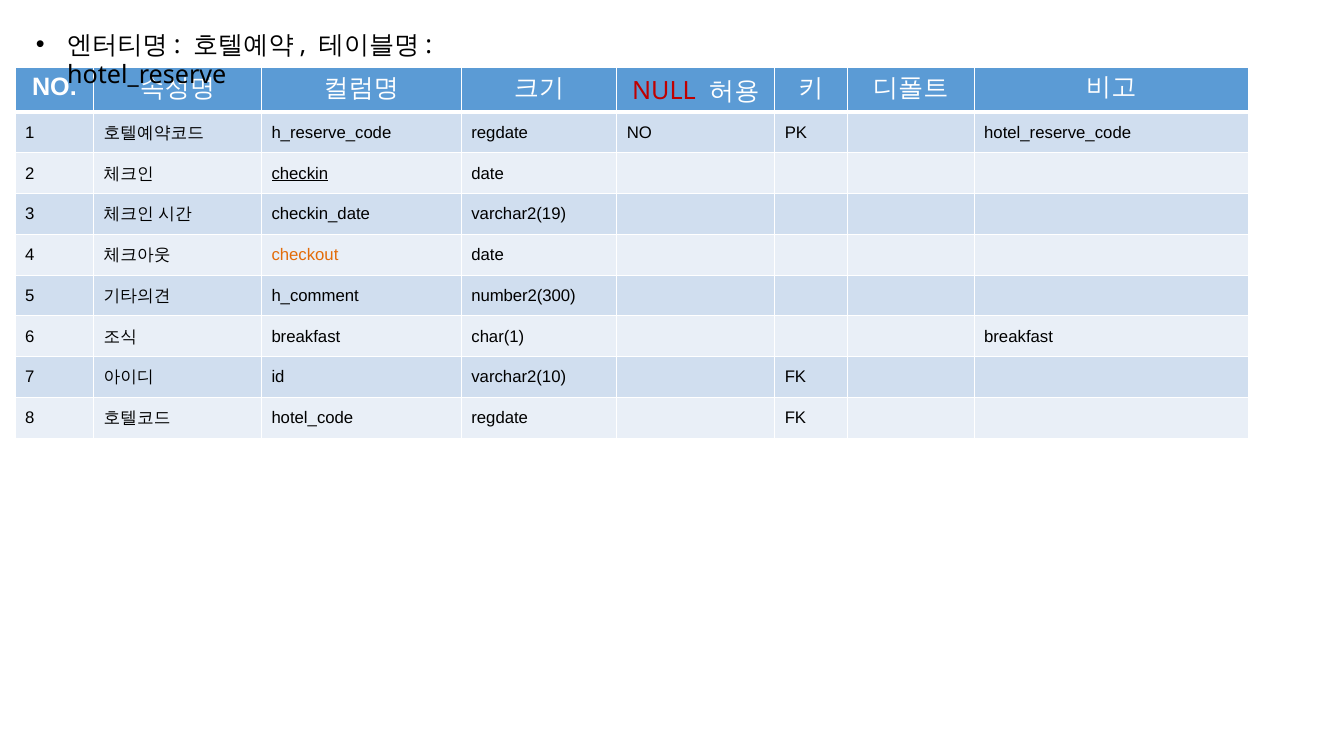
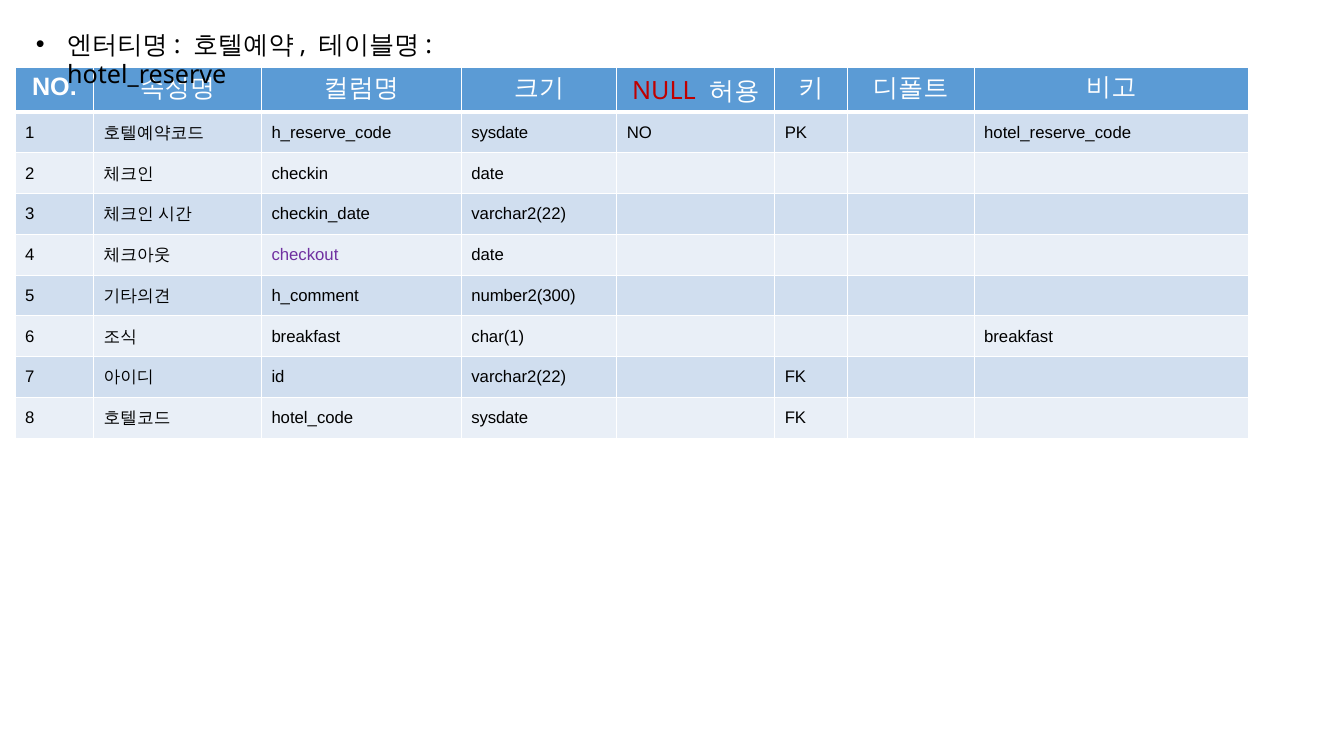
regdate: regdate -> sysdate (500, 133)
checkin underline: present -> none (300, 174)
varchar2(19: varchar2(19 -> varchar2(22 (519, 214)
checkout colour: orange -> purple (305, 255)
id varchar2(10: varchar2(10 -> varchar2(22 (519, 378)
regdate: regdate -> sysdate (500, 418)
